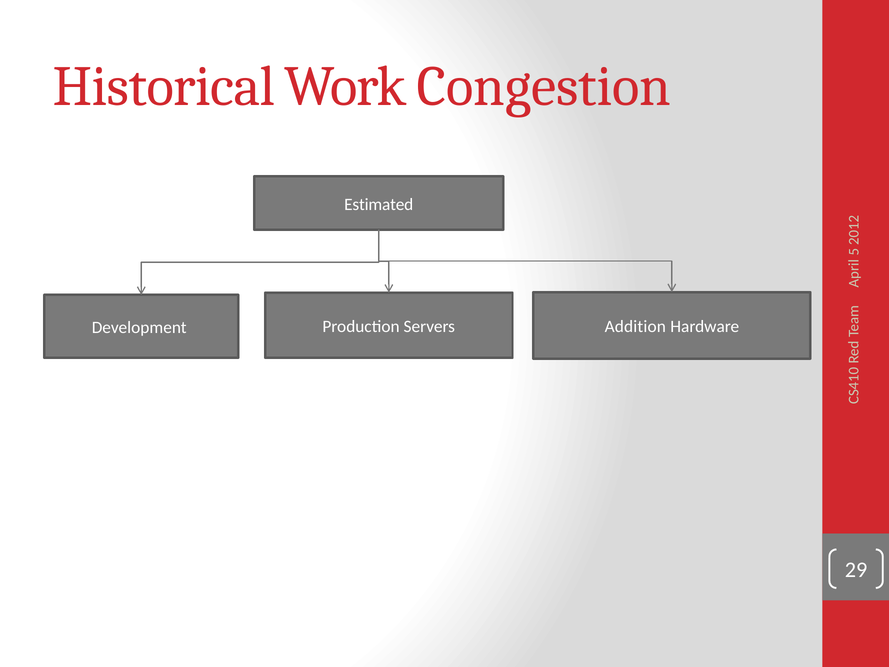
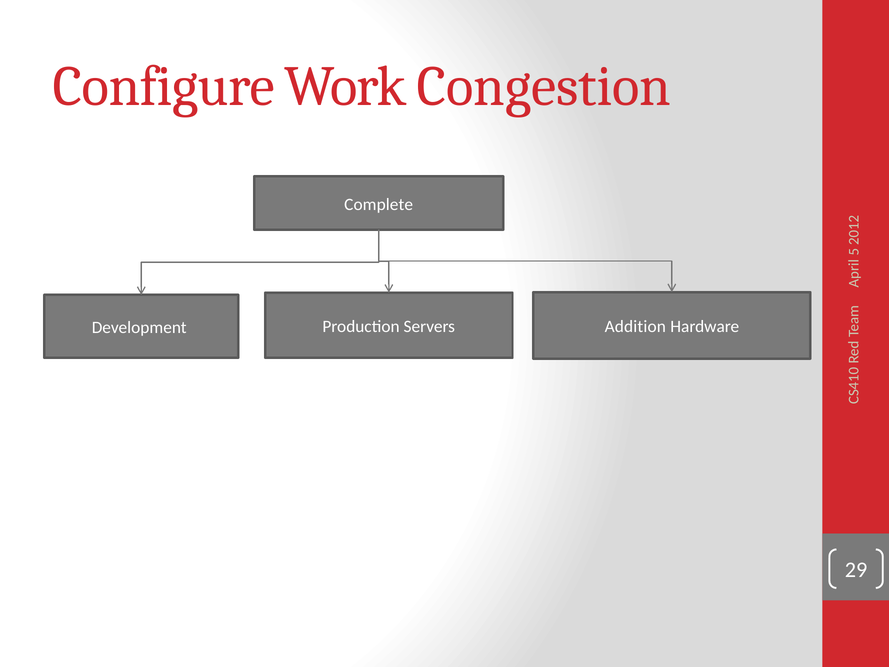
Historical: Historical -> Configure (164, 86)
Estimated: Estimated -> Complete (379, 204)
